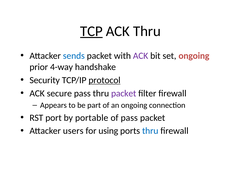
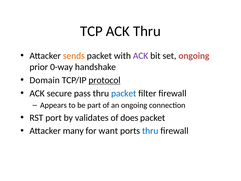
TCP underline: present -> none (91, 31)
sends colour: blue -> orange (74, 56)
4-way: 4-way -> 0-way (62, 67)
Security: Security -> Domain (45, 80)
packet colour: purple -> blue (124, 93)
portable: portable -> validates (92, 118)
of pass: pass -> does (129, 118)
users: users -> many (73, 131)
using: using -> want (108, 131)
